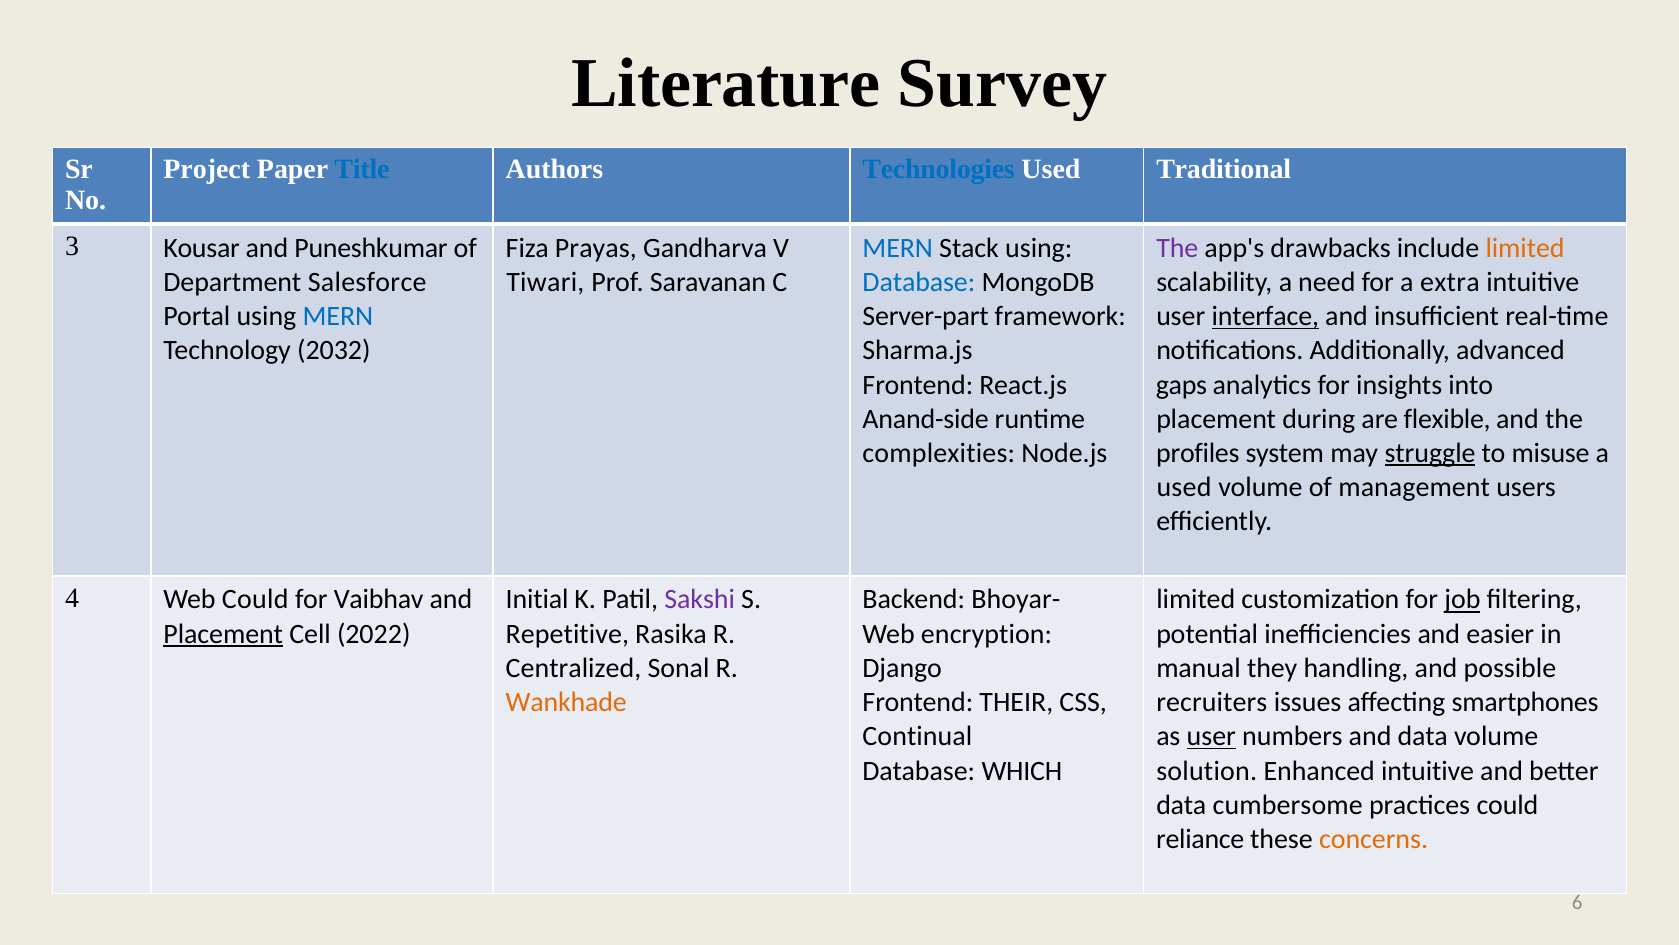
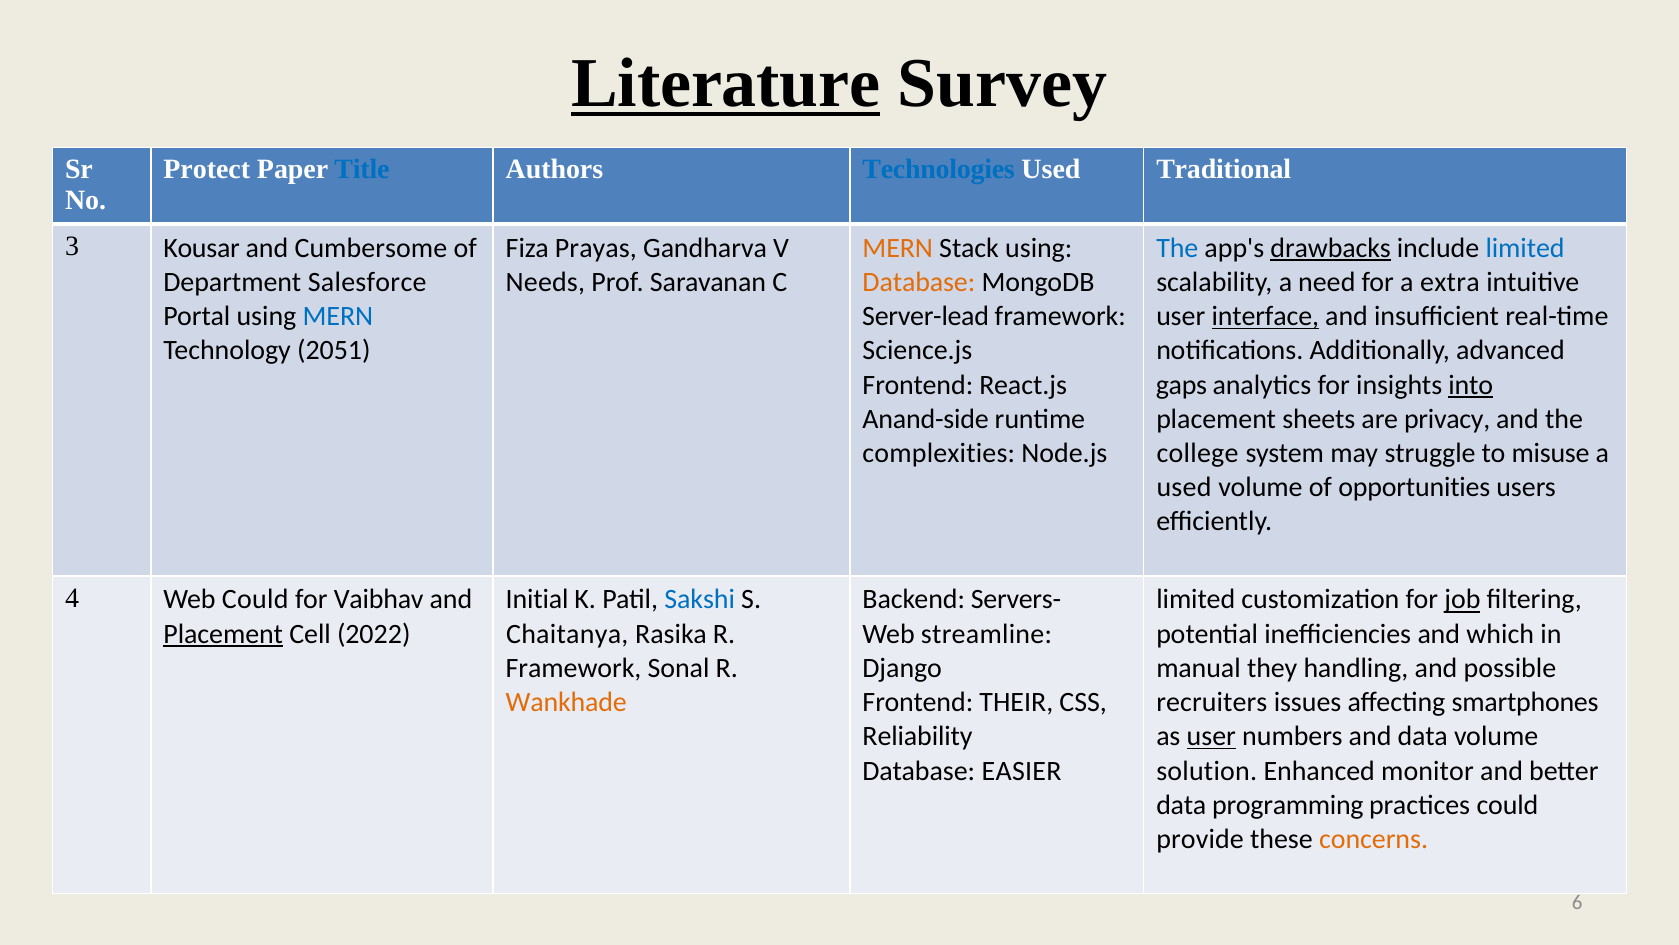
Literature underline: none -> present (726, 84)
Project: Project -> Protect (207, 169)
Puneshkumar: Puneshkumar -> Cumbersome (371, 248)
MERN colour: blue -> orange (898, 248)
The colour: purple -> blue (1177, 248)
drawbacks underline: none -> present (1331, 248)
limited colour: orange -> blue (1525, 248)
Tiwari: Tiwari -> Needs (545, 282)
Database colour: blue -> orange (919, 282)
Server-part: Server-part -> Server-lead (926, 316)
2032: 2032 -> 2051 (334, 350)
Sharma.js: Sharma.js -> Science.js (917, 350)
into underline: none -> present (1471, 385)
during: during -> sheets (1319, 419)
flexible: flexible -> privacy (1447, 419)
profiles: profiles -> college (1198, 453)
struggle underline: present -> none (1430, 453)
management: management -> opportunities (1414, 487)
Sakshi colour: purple -> blue (700, 599)
Bhoyar-: Bhoyar- -> Servers- (1016, 599)
Repetitive: Repetitive -> Chaitanya (567, 634)
encryption: encryption -> streamline (986, 634)
easier: easier -> which (1500, 634)
Centralized: Centralized -> Framework (574, 668)
Continual: Continual -> Reliability (918, 736)
WHICH: WHICH -> EASIER (1022, 770)
Enhanced intuitive: intuitive -> monitor (1427, 770)
cumbersome: cumbersome -> programming (1288, 805)
reliance: reliance -> provide (1200, 839)
